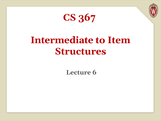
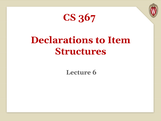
Intermediate: Intermediate -> Declarations (62, 40)
